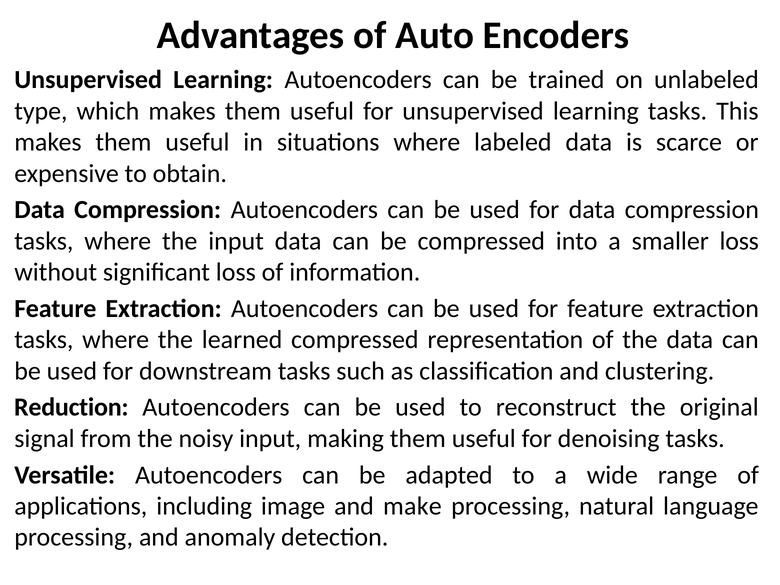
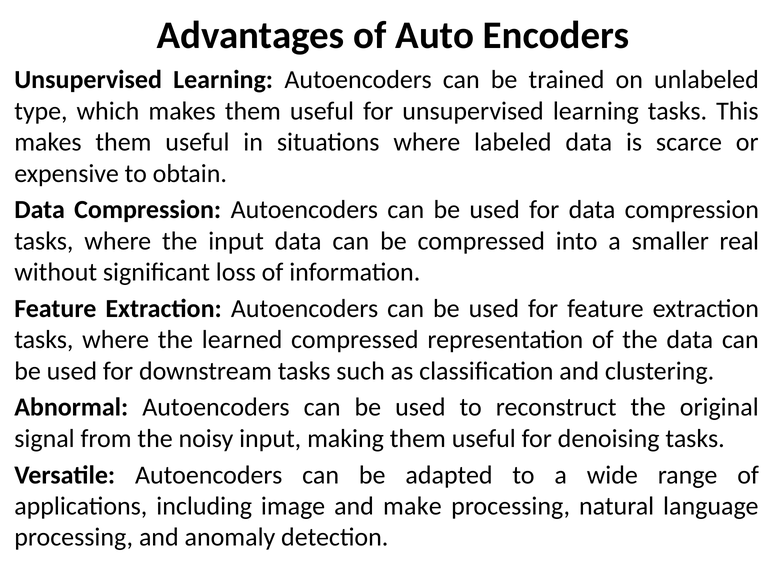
smaller loss: loss -> real (739, 241)
Reduction: Reduction -> Abnormal (71, 407)
